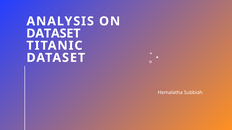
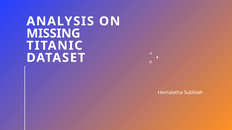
DATASET: DATASET -> MISSING (53, 34)
